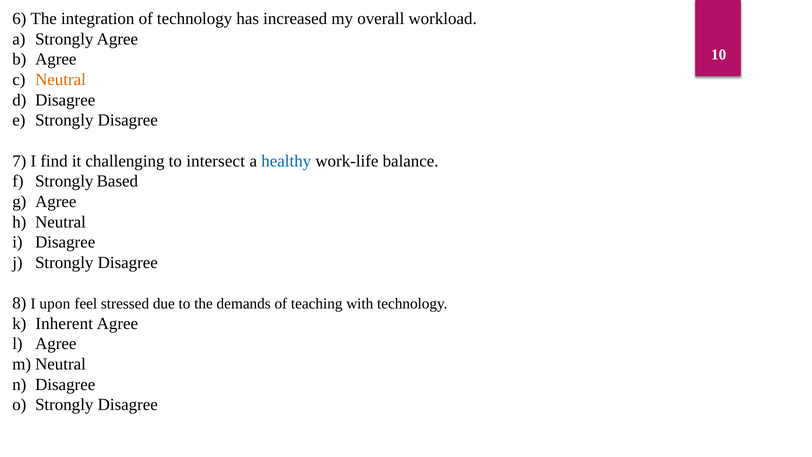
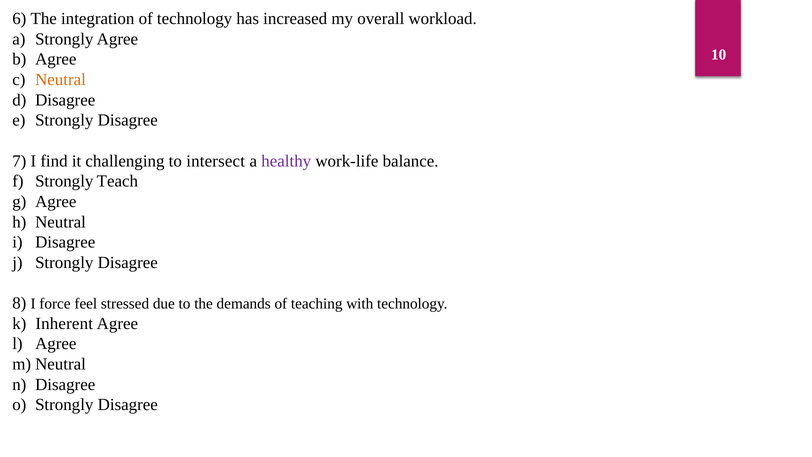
healthy colour: blue -> purple (286, 161)
Based: Based -> Teach (117, 181)
upon: upon -> force (55, 304)
